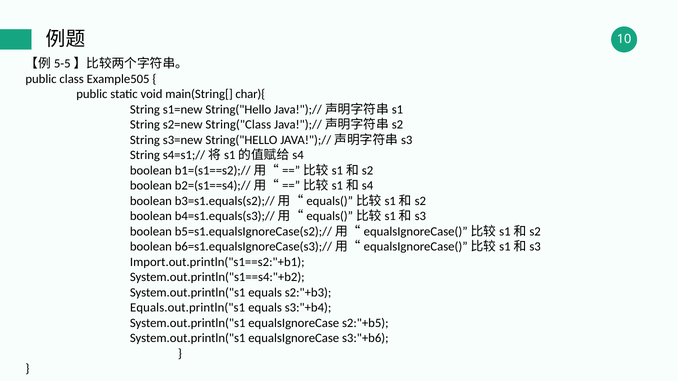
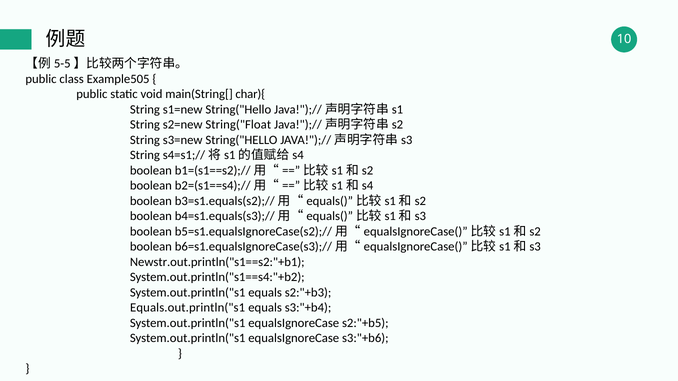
String("Class: String("Class -> String("Float (238, 125)
Import.out.println("s1==s2:"+b1: Import.out.println("s1==s2:"+b1 -> Newstr.out.println("s1==s2:"+b1 (217, 262)
